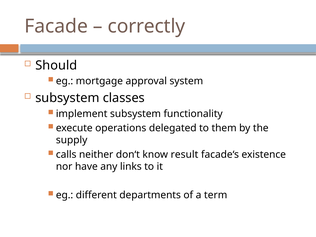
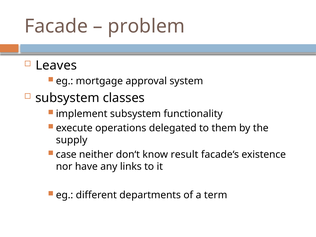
correctly: correctly -> problem (146, 26)
Should: Should -> Leaves (56, 65)
calls: calls -> case (66, 154)
